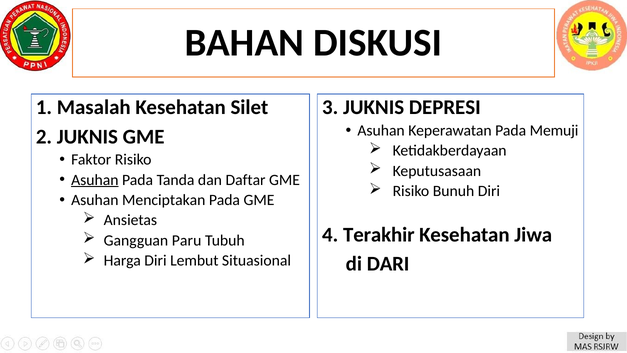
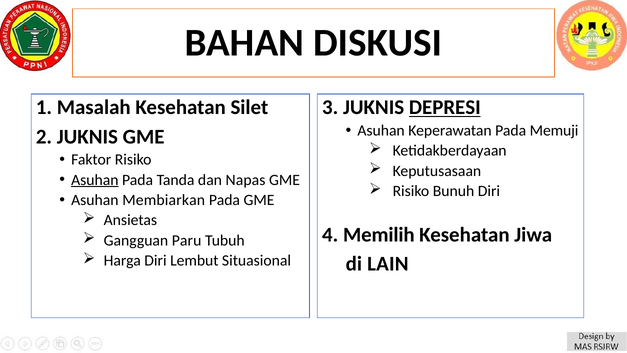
DEPRESI underline: none -> present (445, 107)
Daftar: Daftar -> Napas (245, 180)
Menciptakan: Menciptakan -> Membiarkan (164, 200)
Terakhir: Terakhir -> Memilih (379, 235)
DARI: DARI -> LAIN (388, 264)
